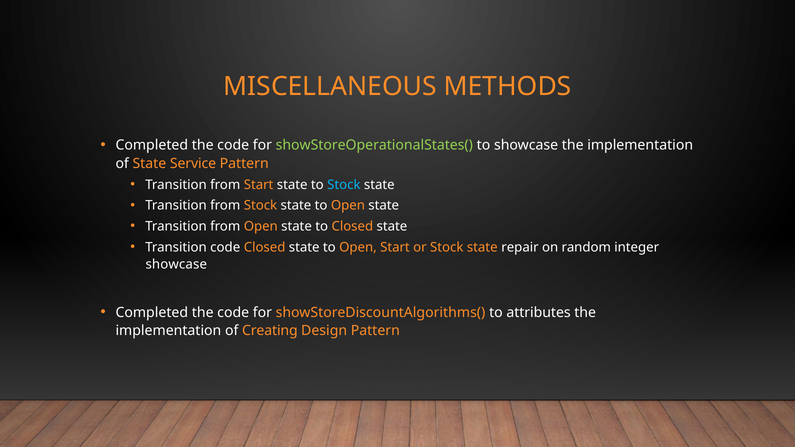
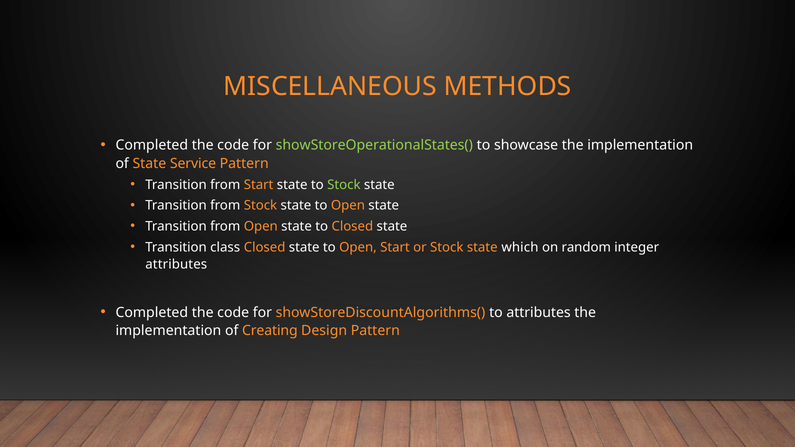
Stock colour: light blue -> light green (344, 185)
Transition code: code -> class (225, 247)
repair: repair -> which (520, 247)
showcase: showcase -> attributes (176, 265)
